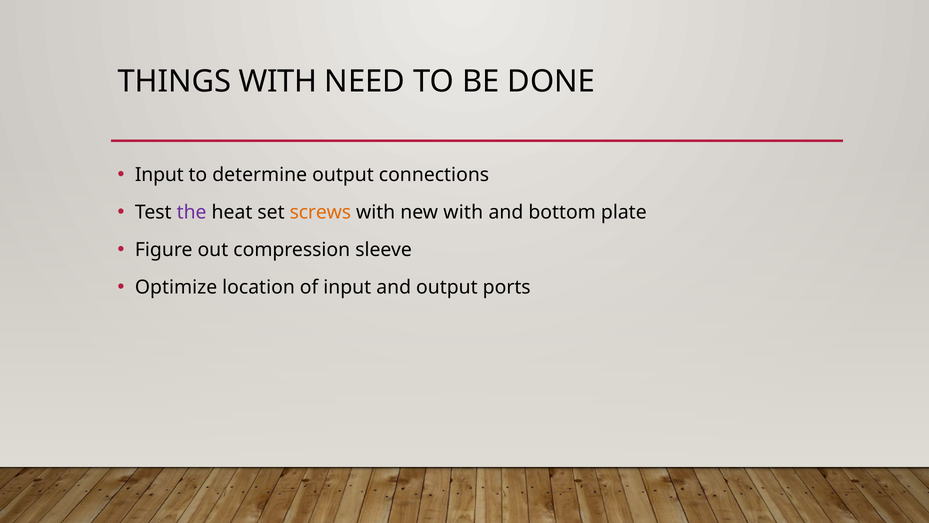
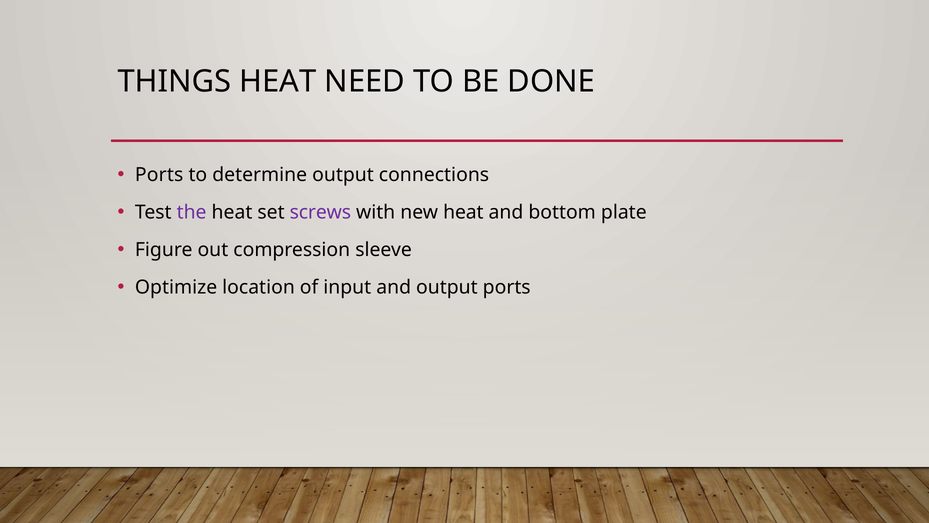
THINGS WITH: WITH -> HEAT (278, 81)
Input: Input -> Ports (159, 175)
screws colour: orange -> purple (320, 212)
new with: with -> heat (463, 212)
